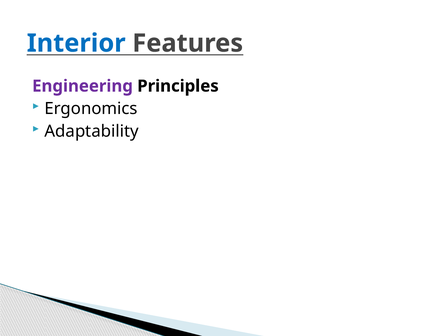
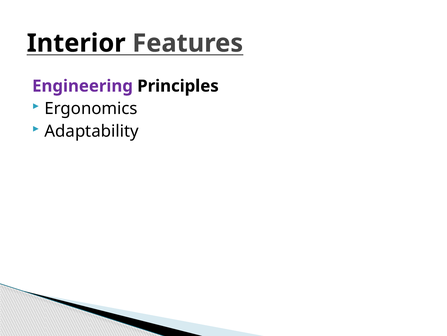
Interior colour: blue -> black (76, 43)
